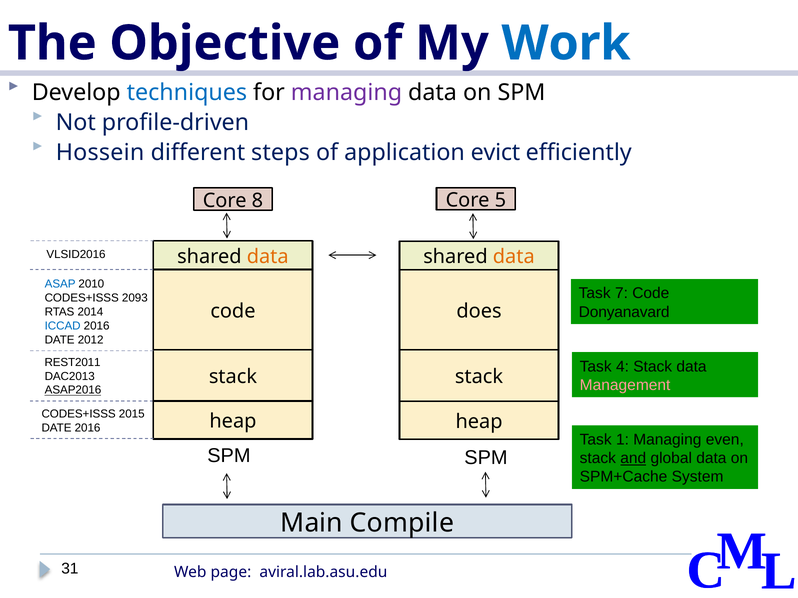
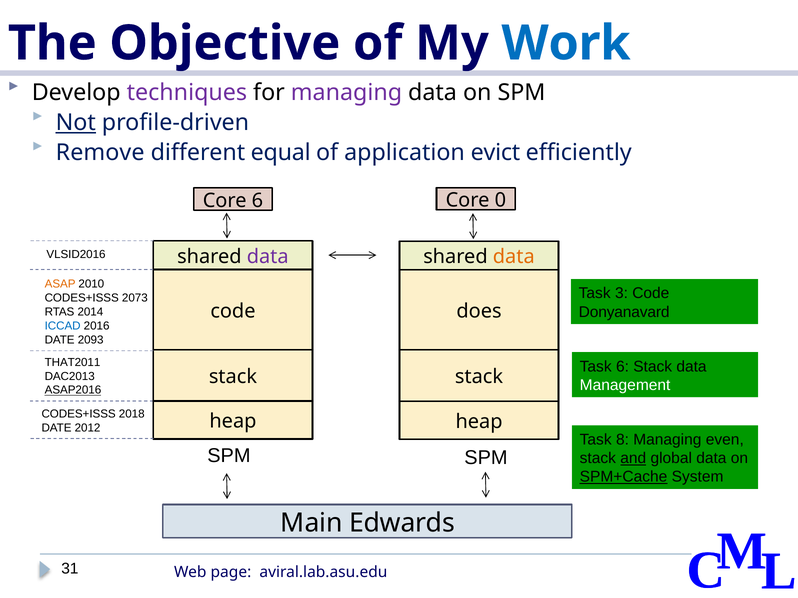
techniques colour: blue -> purple (187, 93)
Not underline: none -> present (76, 123)
Hossein: Hossein -> Remove (100, 153)
steps: steps -> equal (281, 153)
5: 5 -> 0 (500, 200)
Core 8: 8 -> 6 (257, 201)
data colour: orange -> purple (268, 257)
ASAP colour: blue -> orange (60, 284)
7: 7 -> 3 (621, 294)
2093: 2093 -> 2073 (135, 298)
2012: 2012 -> 2093 (91, 340)
REST2011: REST2011 -> THAT2011 (73, 363)
Task 4: 4 -> 6 (622, 367)
Management colour: pink -> white (625, 385)
2015: 2015 -> 2018 (132, 414)
DATE 2016: 2016 -> 2012 (88, 428)
1: 1 -> 8 (622, 440)
SPM+Cache underline: none -> present (624, 477)
Compile: Compile -> Edwards (402, 523)
